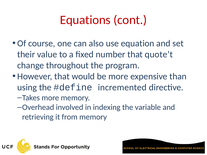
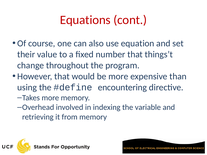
quote’t: quote’t -> things’t (159, 54)
incremented: incremented -> encountering (122, 88)
